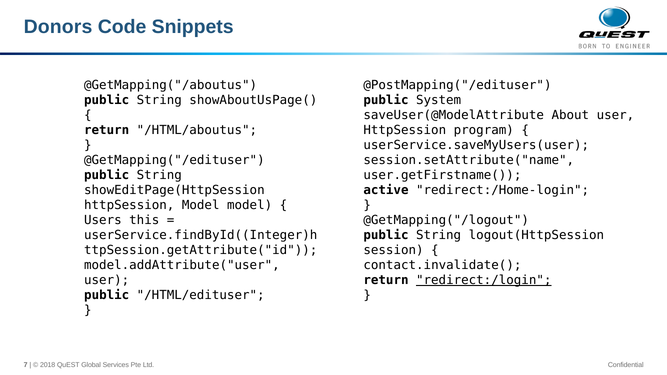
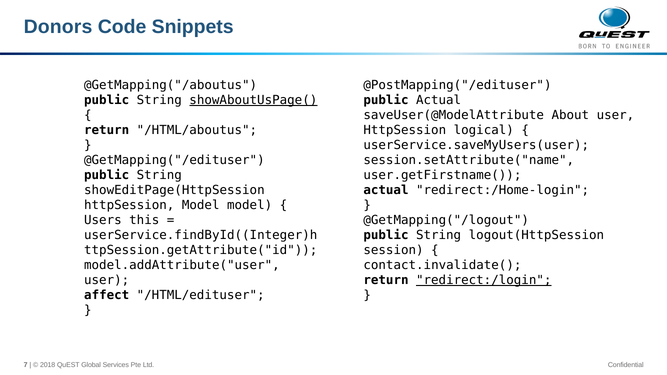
showAboutUsPage( underline: none -> present (253, 100)
public System: System -> Actual (439, 100)
program: program -> logical (484, 130)
active: active -> actual (386, 190)
public: public -> affect (107, 295)
